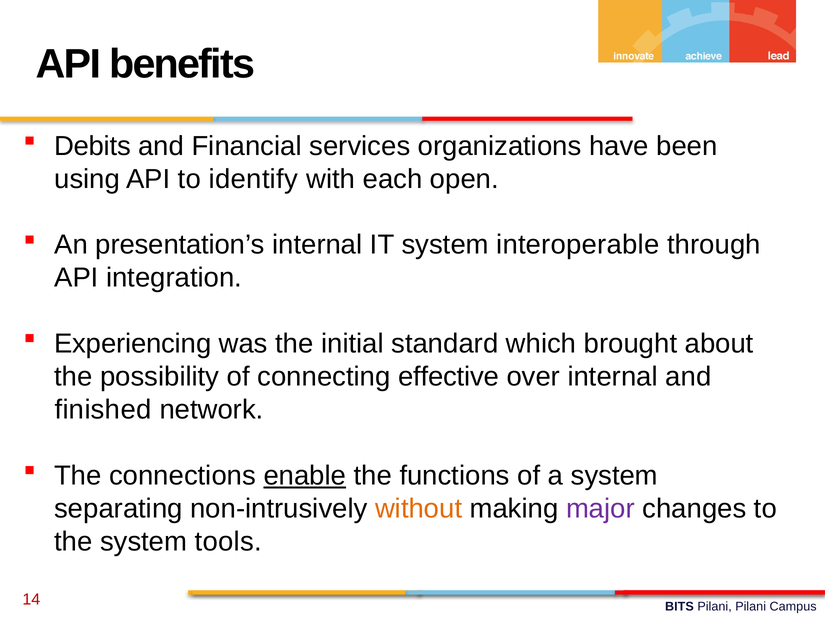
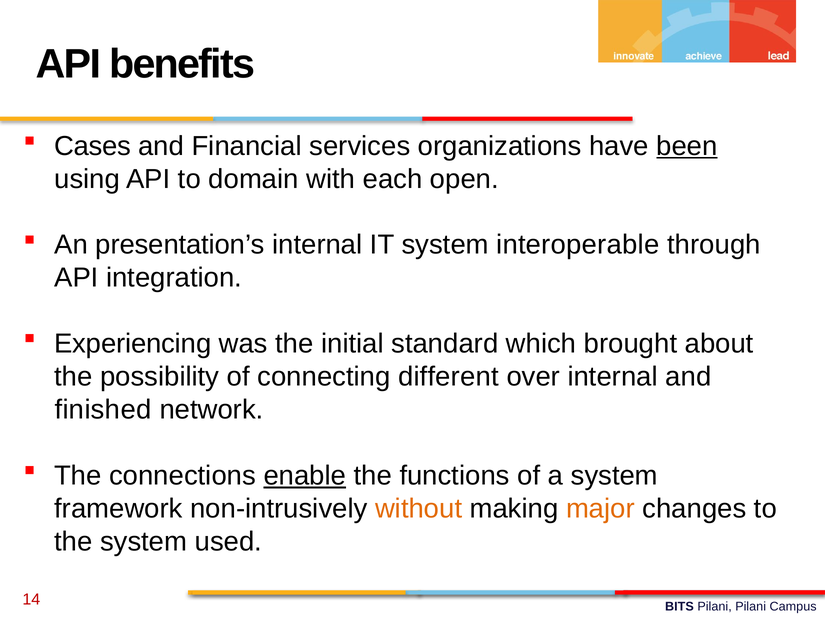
Debits: Debits -> Cases (93, 146)
been underline: none -> present (687, 146)
identify: identify -> domain (254, 179)
effective: effective -> different (448, 377)
separating: separating -> framework (118, 509)
major colour: purple -> orange (600, 509)
tools: tools -> used (228, 542)
